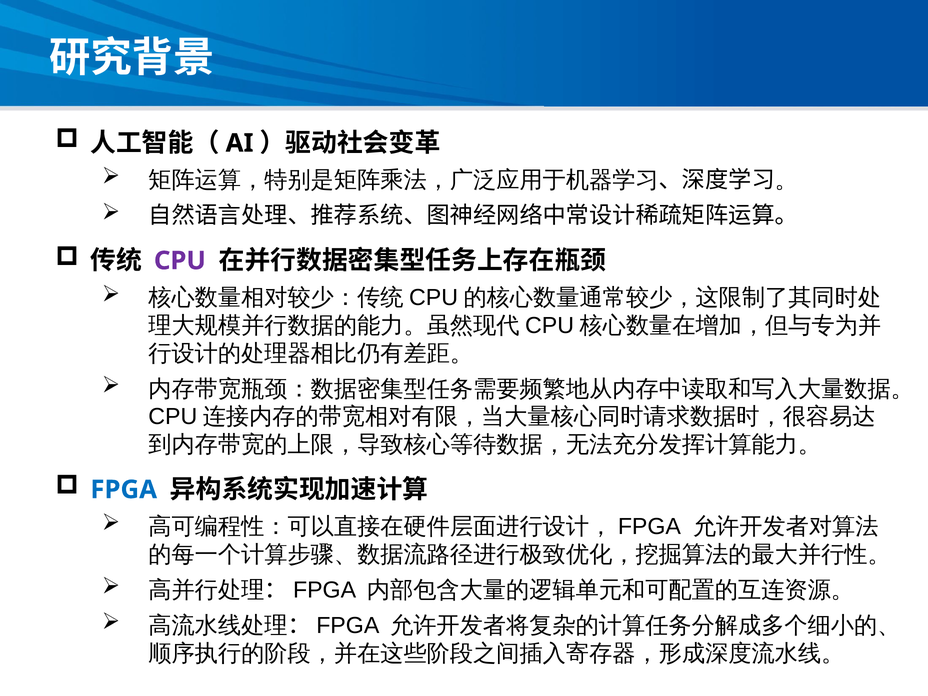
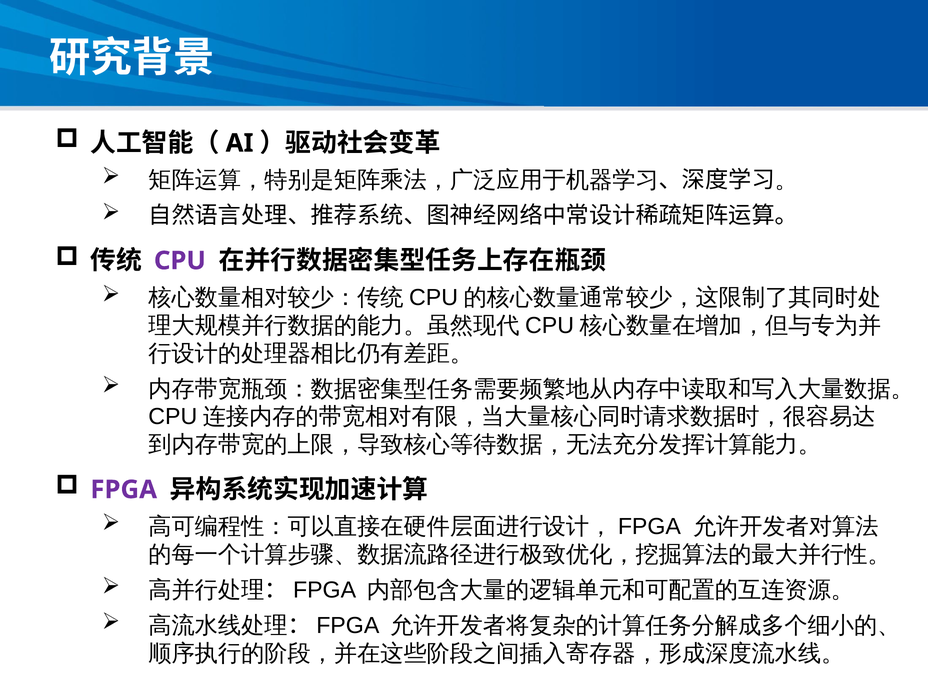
FPGA colour: blue -> purple (124, 490)
